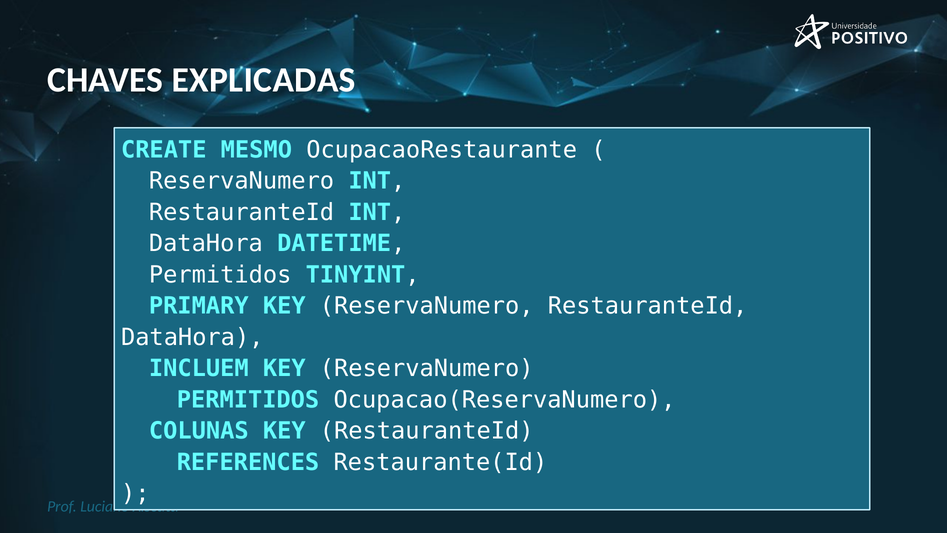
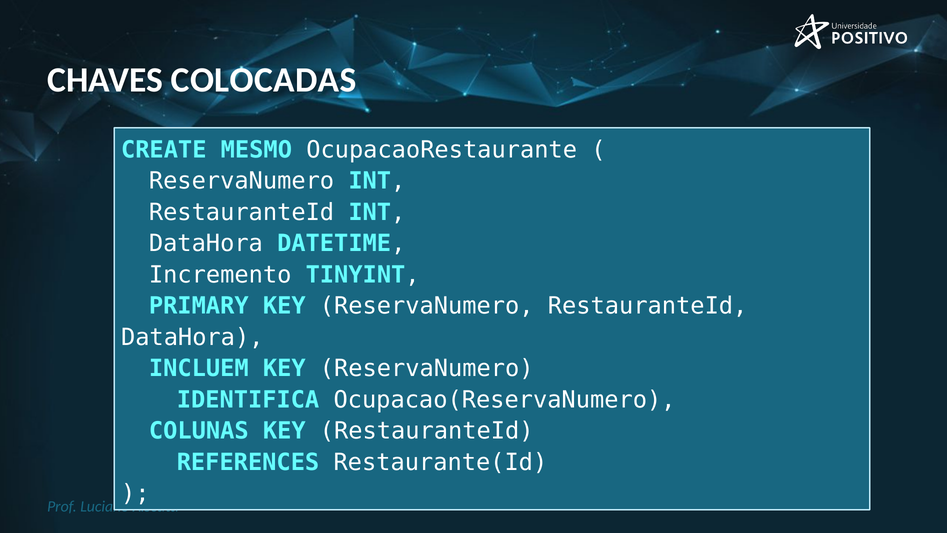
EXPLICADAS: EXPLICADAS -> COLOCADAS (264, 80)
Permitidos: Permitidos -> Incremento (220, 275)
PERMITIDOS: PERMITIDOS -> IDENTIFICA (248, 400)
